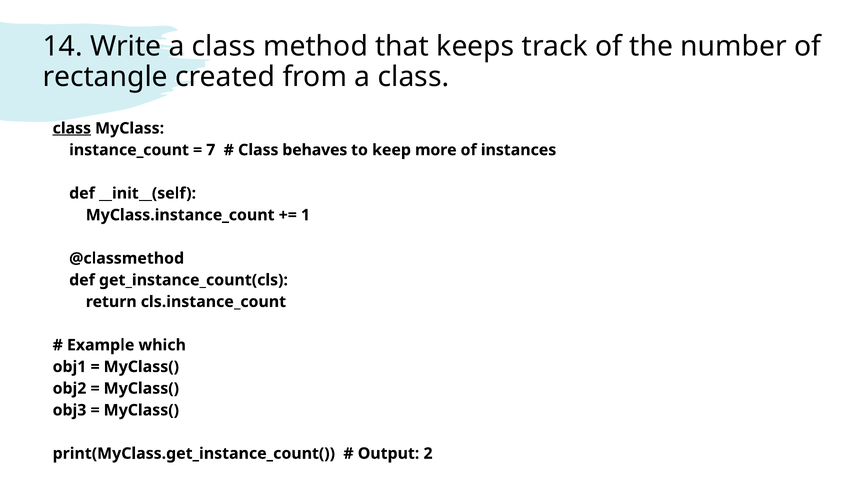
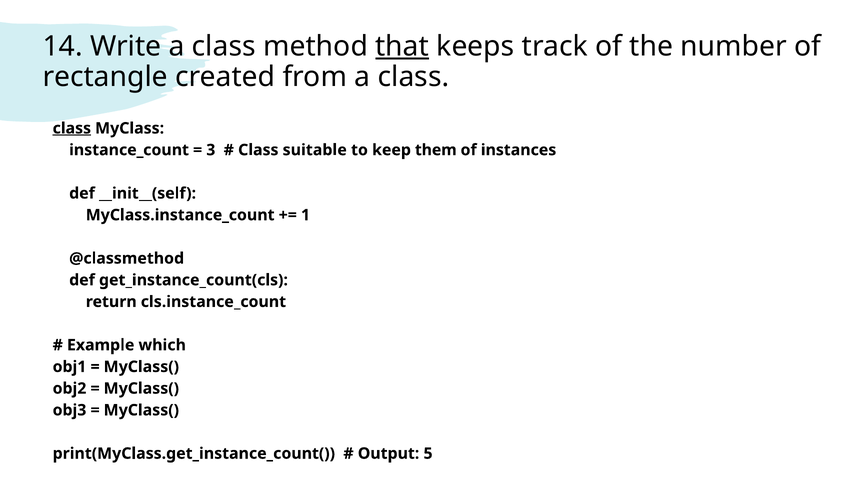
that underline: none -> present (402, 46)
7: 7 -> 3 (211, 150)
behaves: behaves -> suitable (315, 150)
more: more -> them (436, 150)
2: 2 -> 5 (428, 453)
